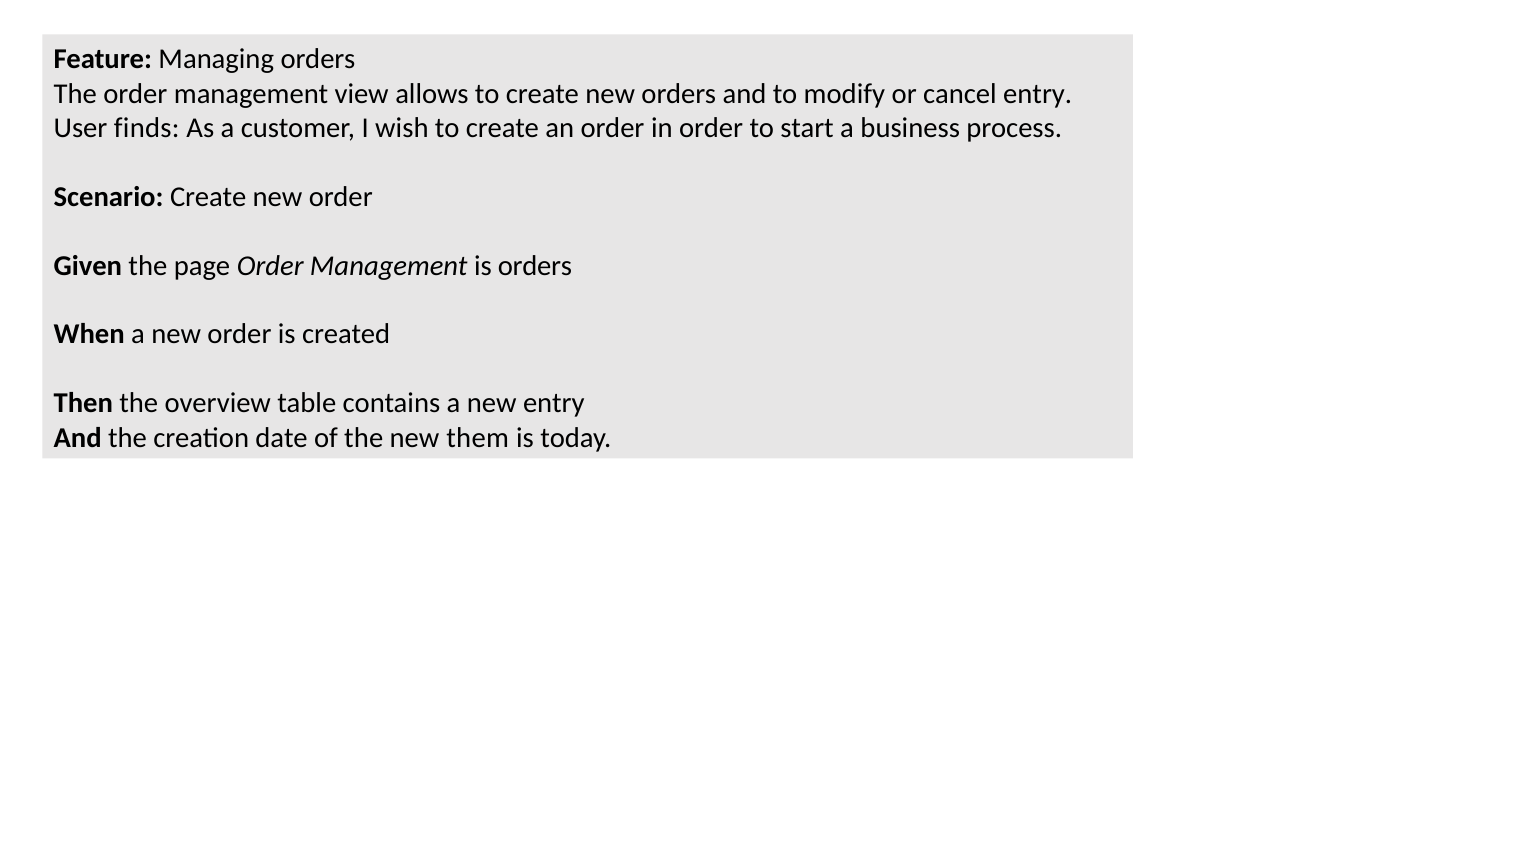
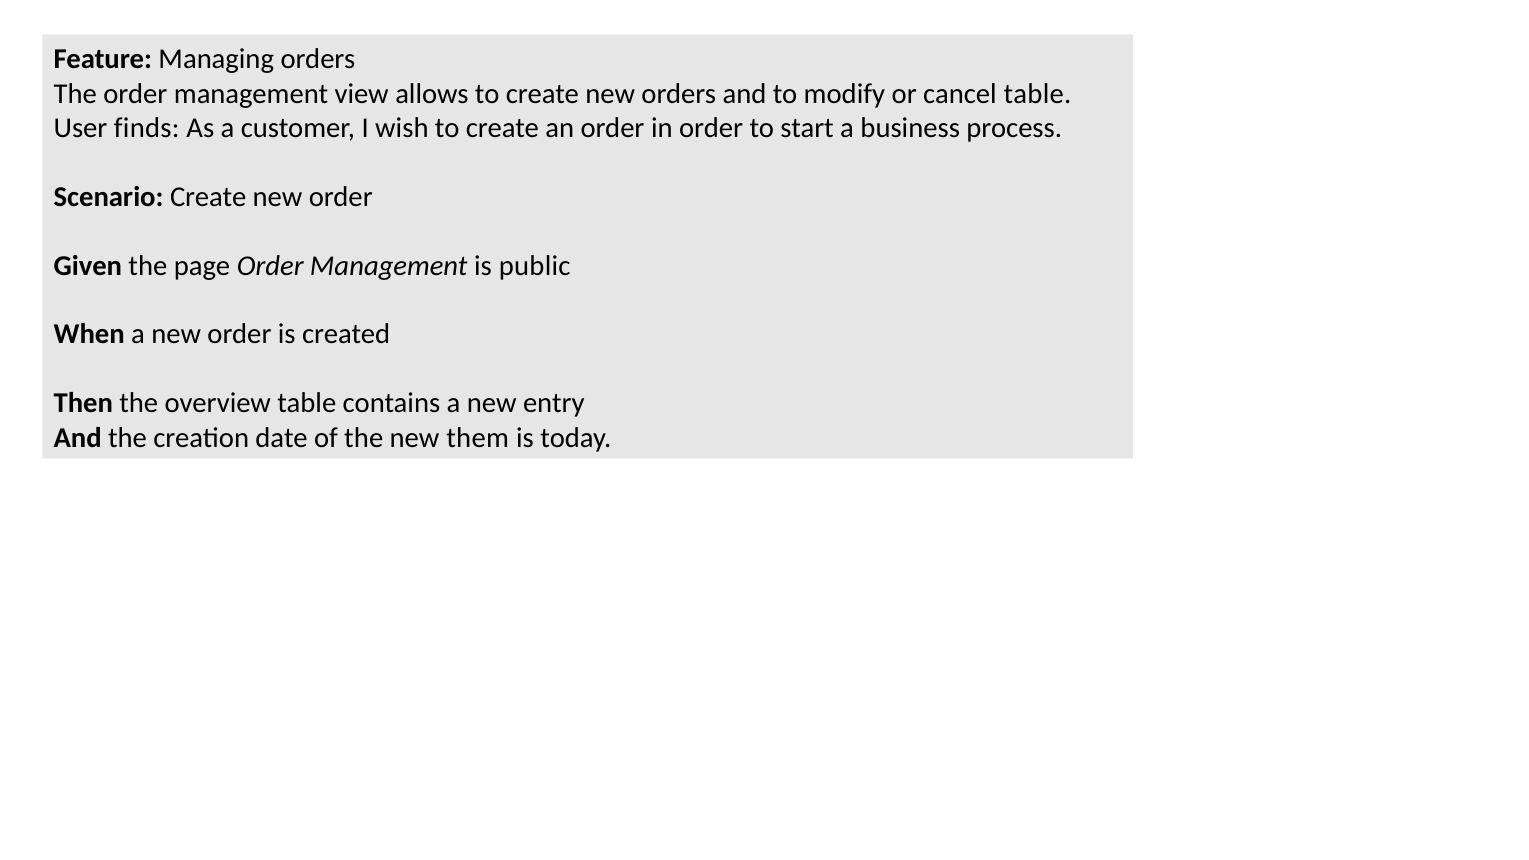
cancel entry: entry -> table (1038, 94)
is orders: orders -> public (535, 266)
